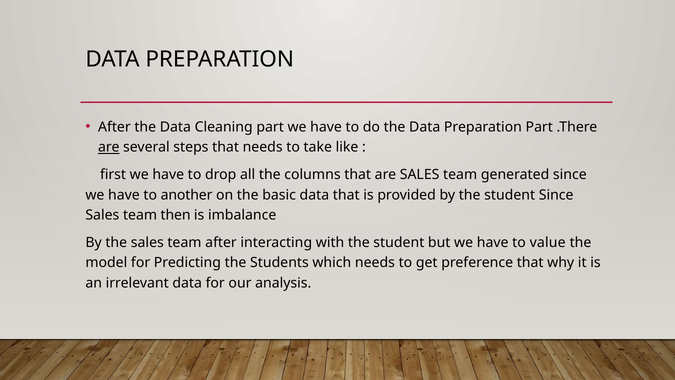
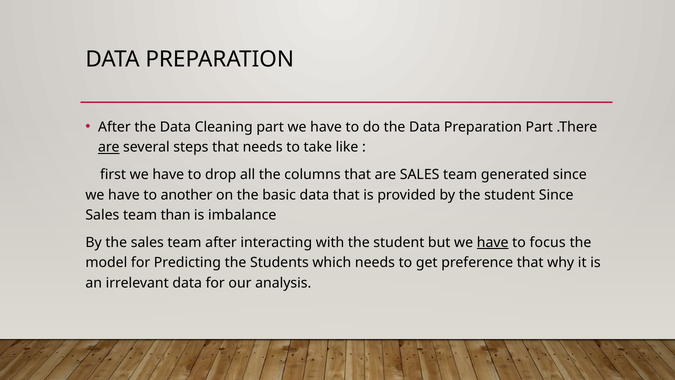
then: then -> than (176, 215)
have underline: none -> present (493, 242)
value: value -> focus (548, 242)
